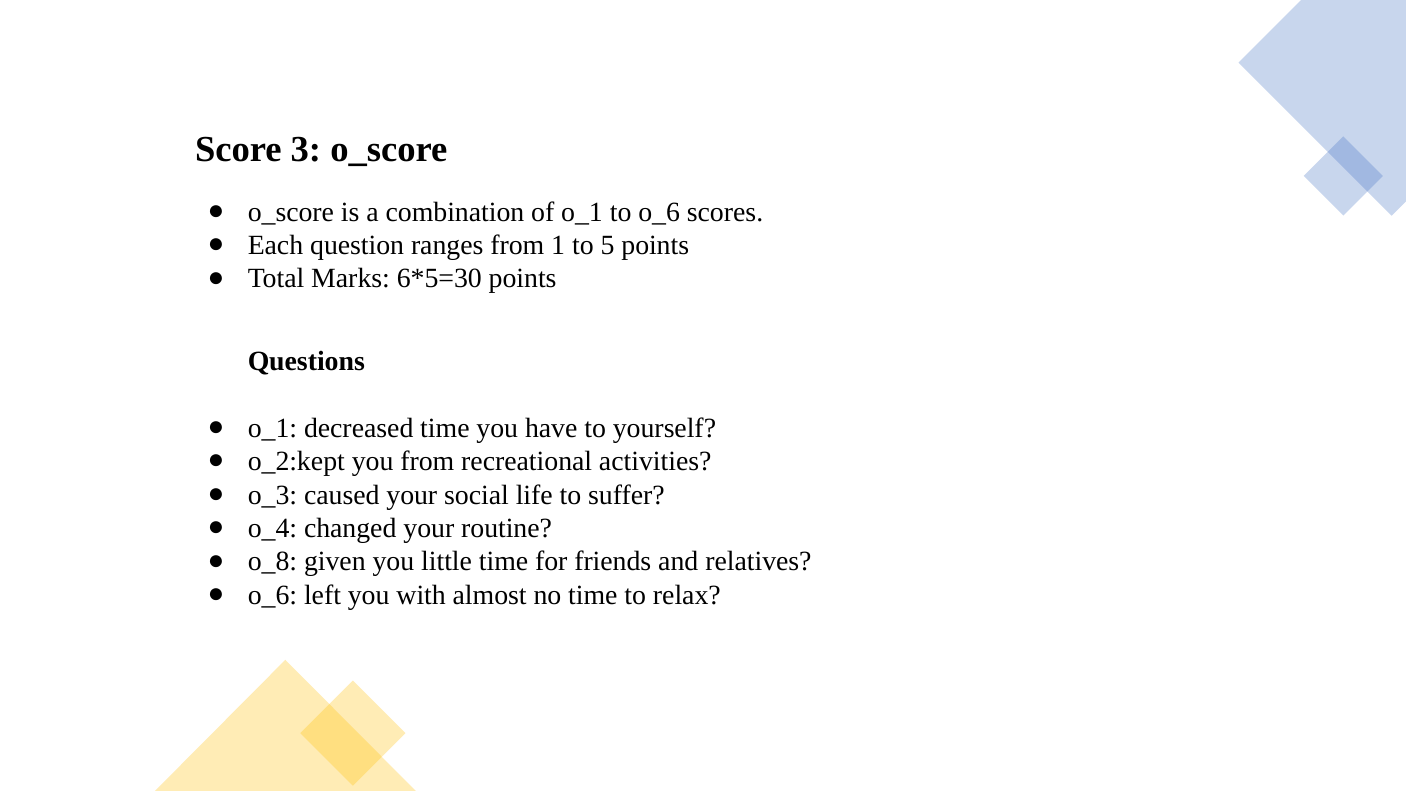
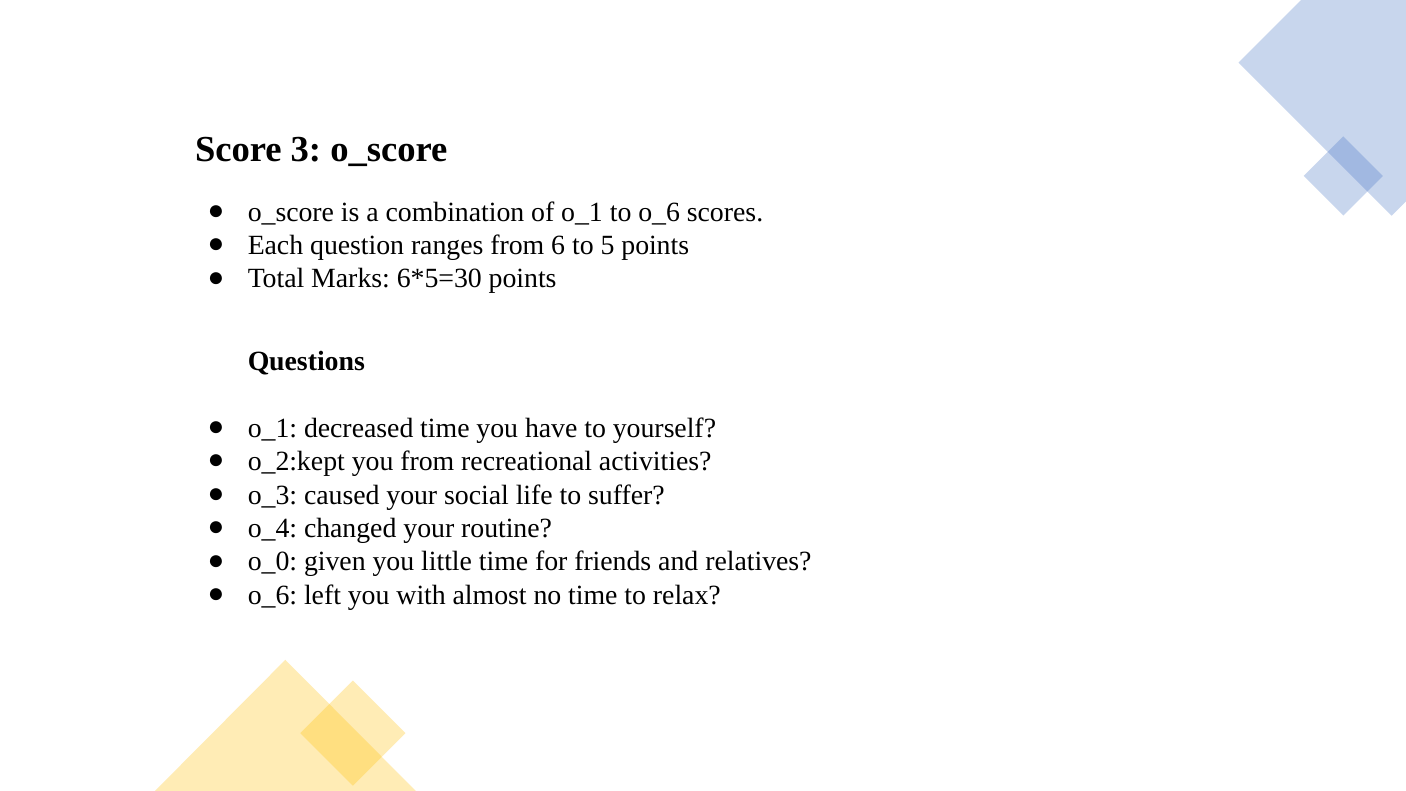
1: 1 -> 6 (558, 245)
o_8: o_8 -> o_0 (272, 562)
